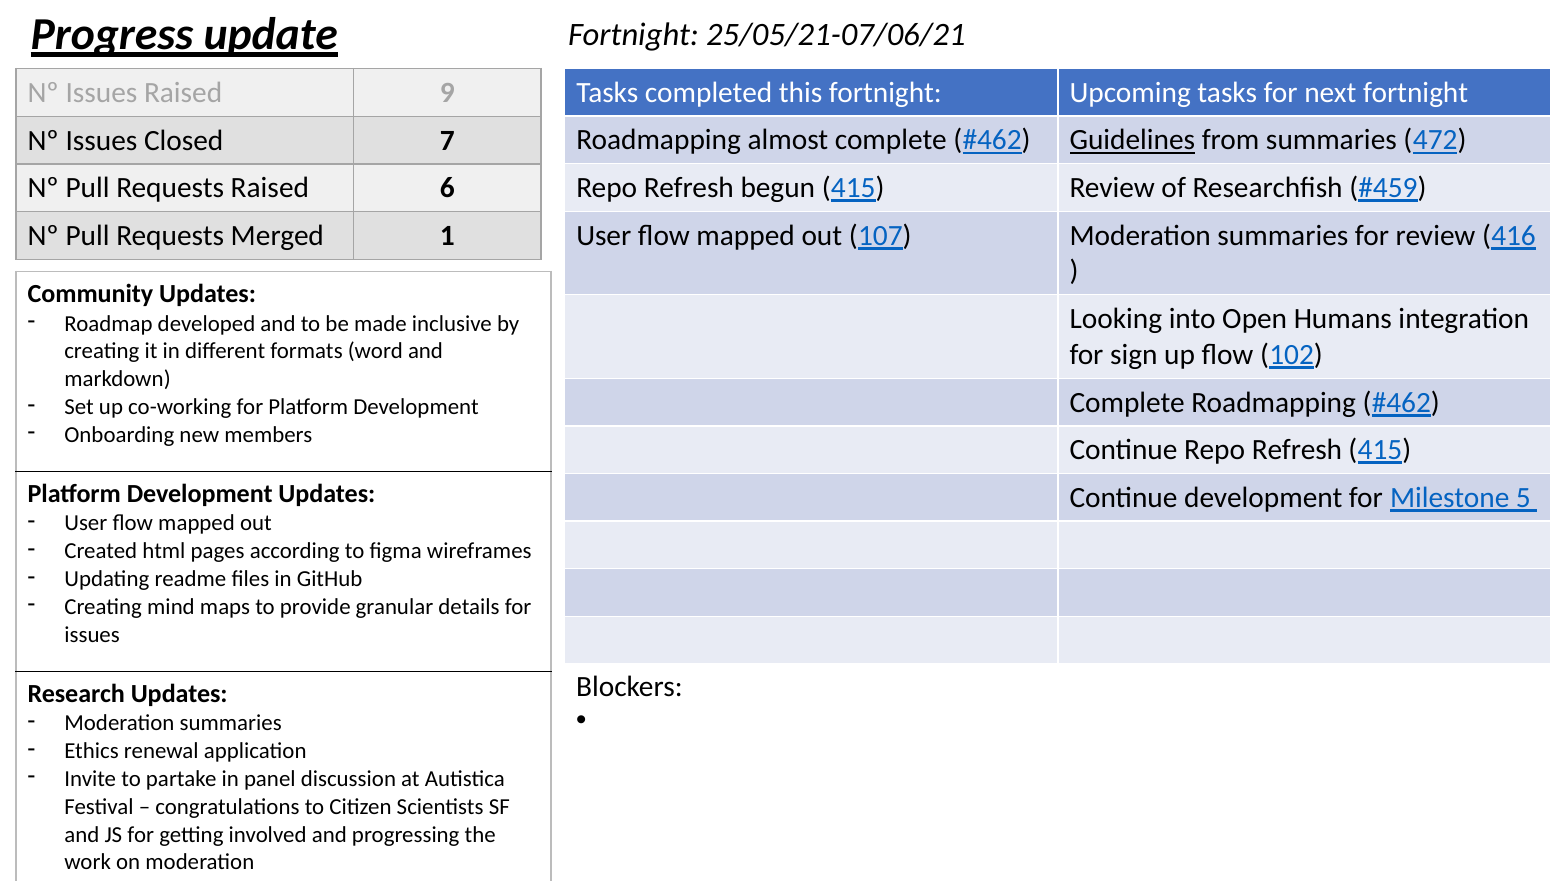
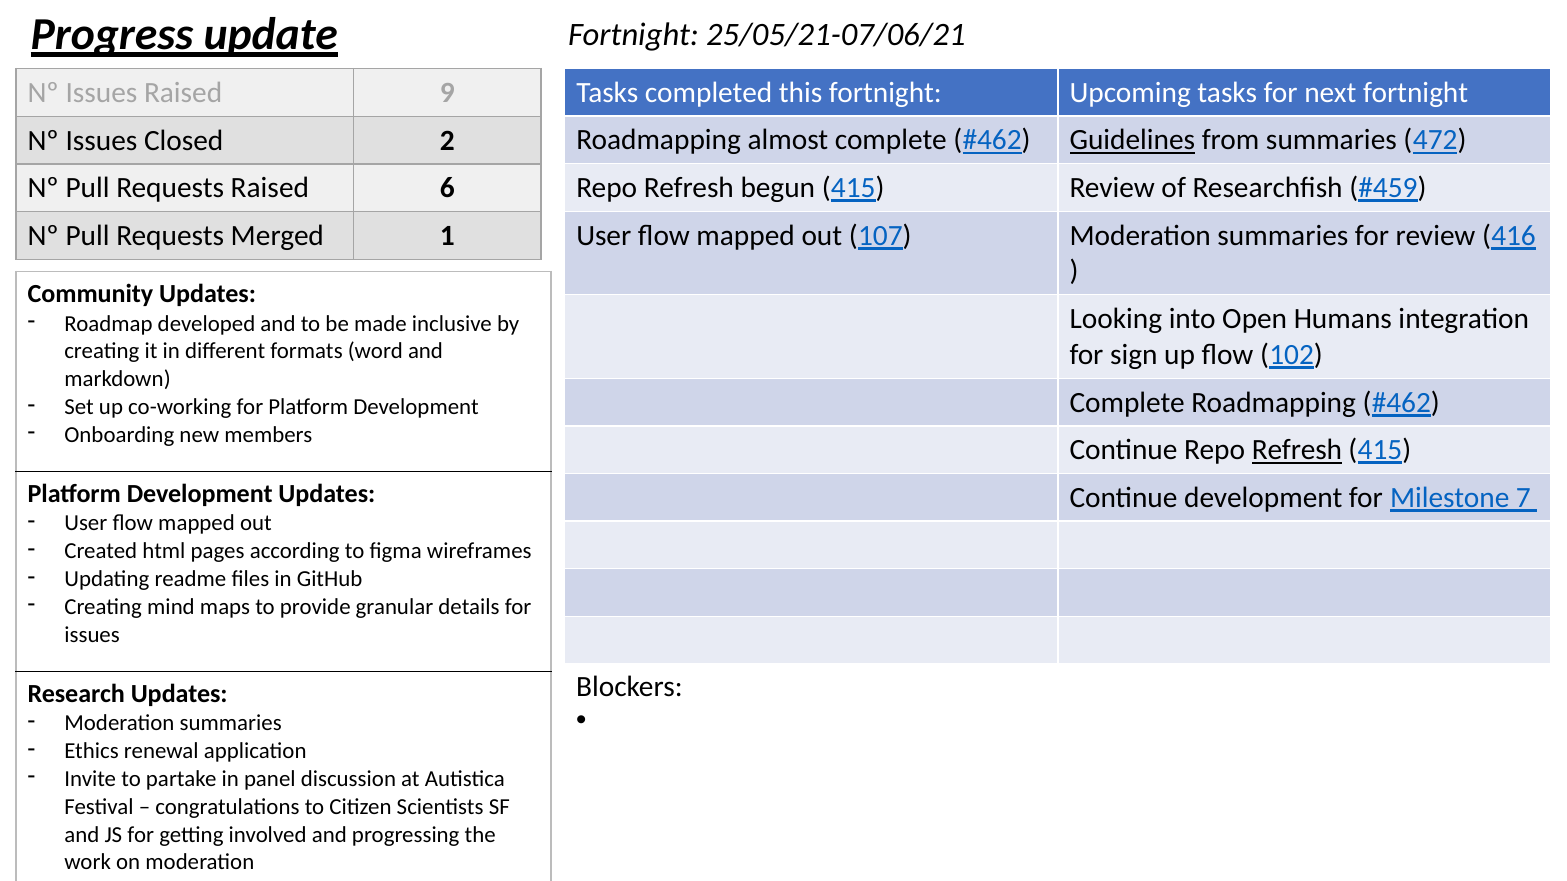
7: 7 -> 2 (447, 140)
Refresh underline: none -> present (1297, 450)
5: 5 -> 7 (1523, 498)
